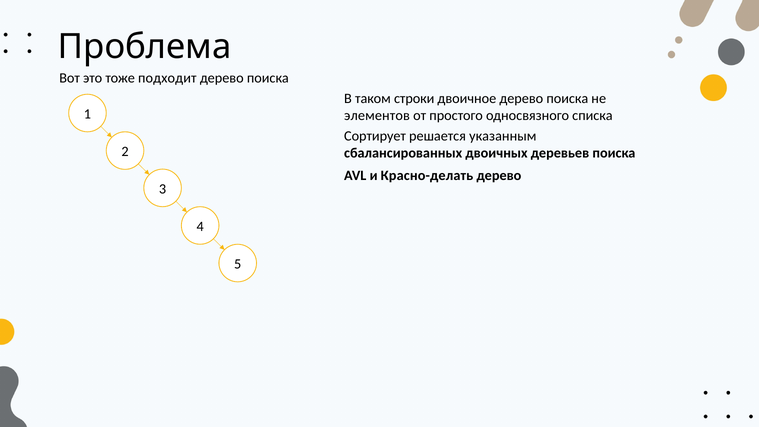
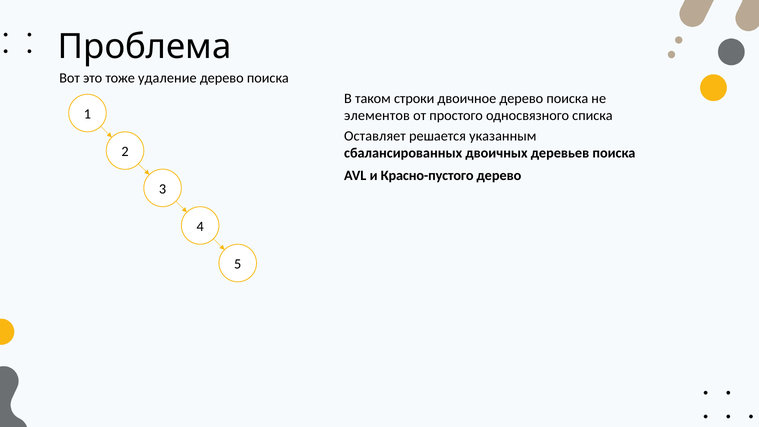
подходит: подходит -> удаление (167, 78)
Сортирует: Сортирует -> Оставляет (375, 136)
Красно-делать: Красно-делать -> Красно-пустого (427, 175)
